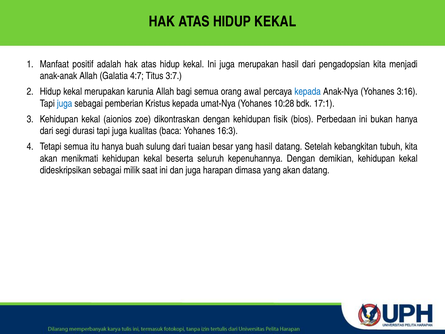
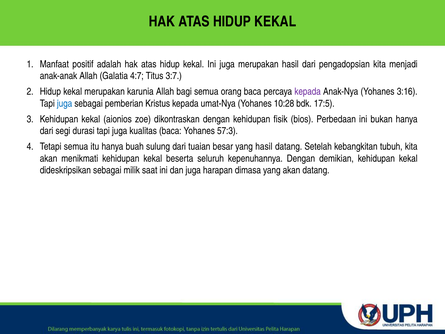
orang awal: awal -> baca (253, 92)
kepada colour: blue -> purple (308, 92)
17:1: 17:1 -> 17:5 (324, 103)
16:3: 16:3 -> 57:3 (227, 131)
